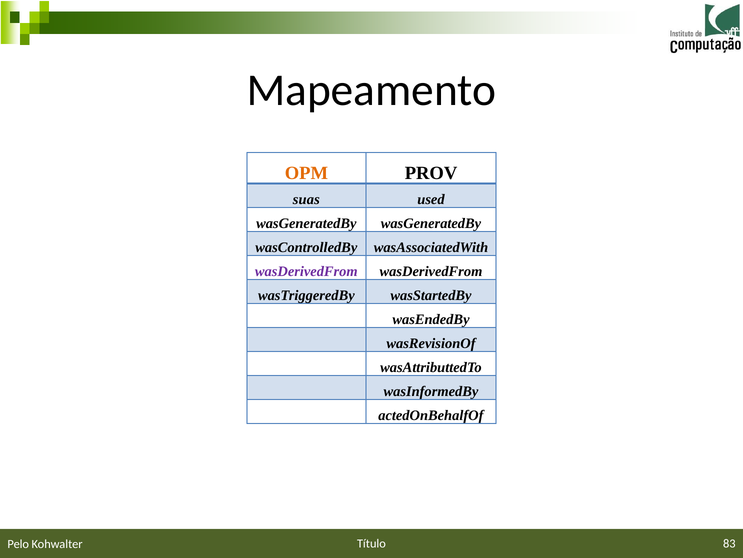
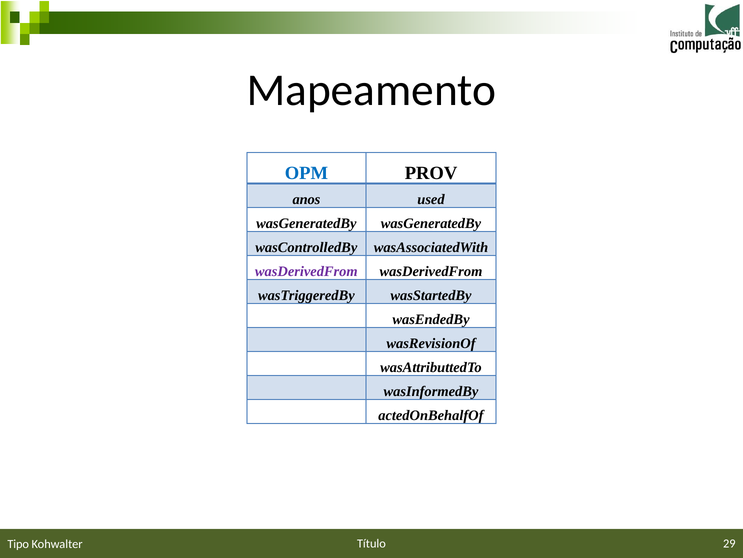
OPM colour: orange -> blue (306, 173)
suas: suas -> anos (306, 199)
83: 83 -> 29 (729, 543)
Pelo: Pelo -> Tipo (18, 543)
